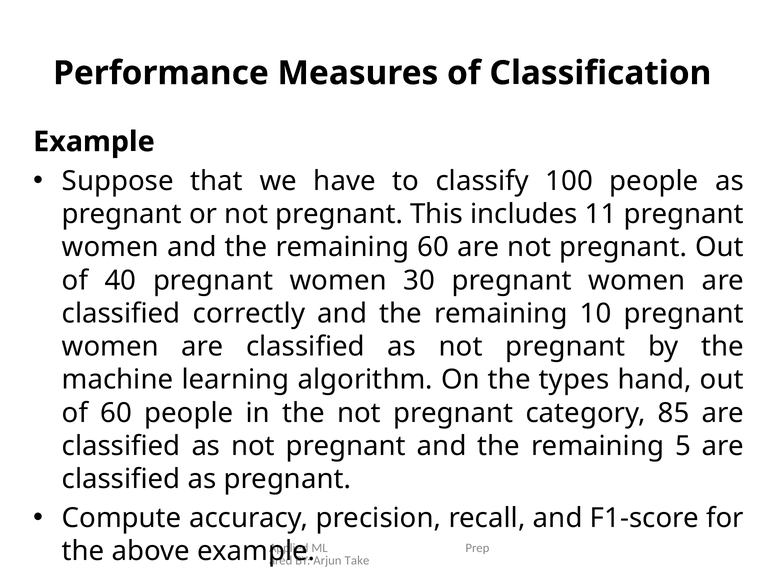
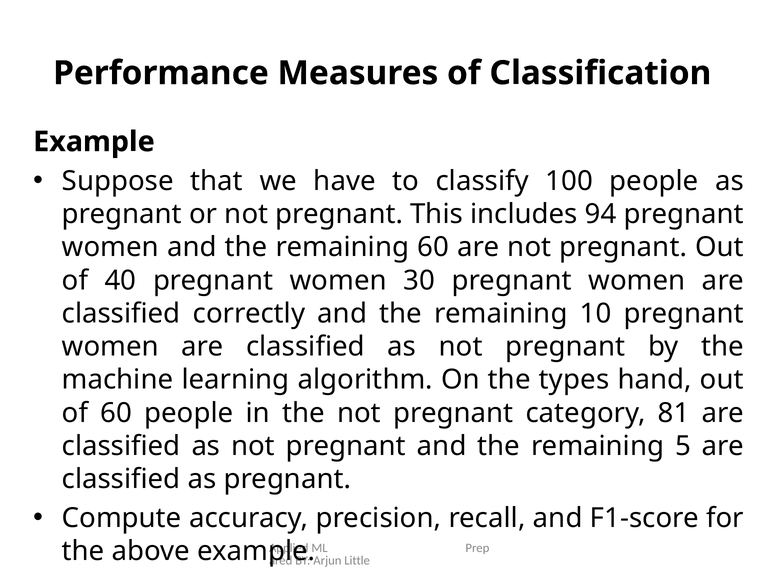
11: 11 -> 94 (601, 214)
85: 85 -> 81 (674, 413)
Take: Take -> Little (357, 561)
